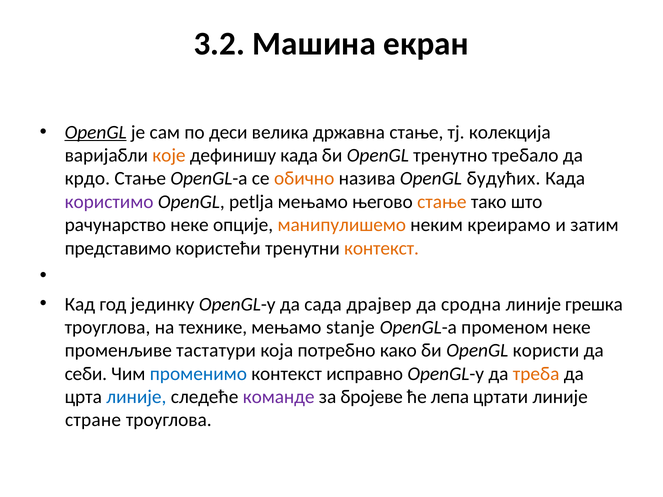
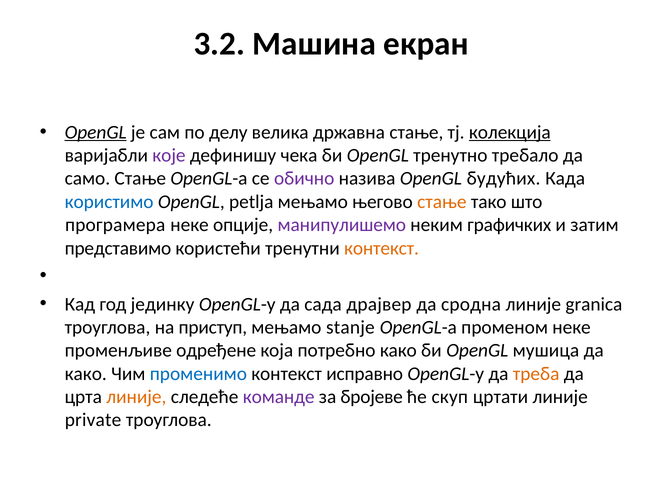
деси: деси -> делу (228, 132)
колекција underline: none -> present (510, 132)
које colour: orange -> purple (169, 156)
дефинишу када: када -> чека (299, 156)
крдо: крдо -> само (87, 179)
обично colour: orange -> purple (304, 179)
користимо colour: purple -> blue (109, 202)
рачунарство: рачунарство -> програмера (115, 225)
манипулишемо colour: orange -> purple (342, 225)
креирамо: креирамо -> графичких (509, 225)
грешка: грешка -> granica (594, 304)
технике: технике -> приступ (213, 327)
тастатури: тастатури -> одређене (216, 351)
користи: користи -> мушица (546, 351)
себи: себи -> како (86, 374)
линије colour: blue -> orange (136, 397)
лепа: лепа -> скуп (450, 397)
стране: стране -> private (93, 420)
